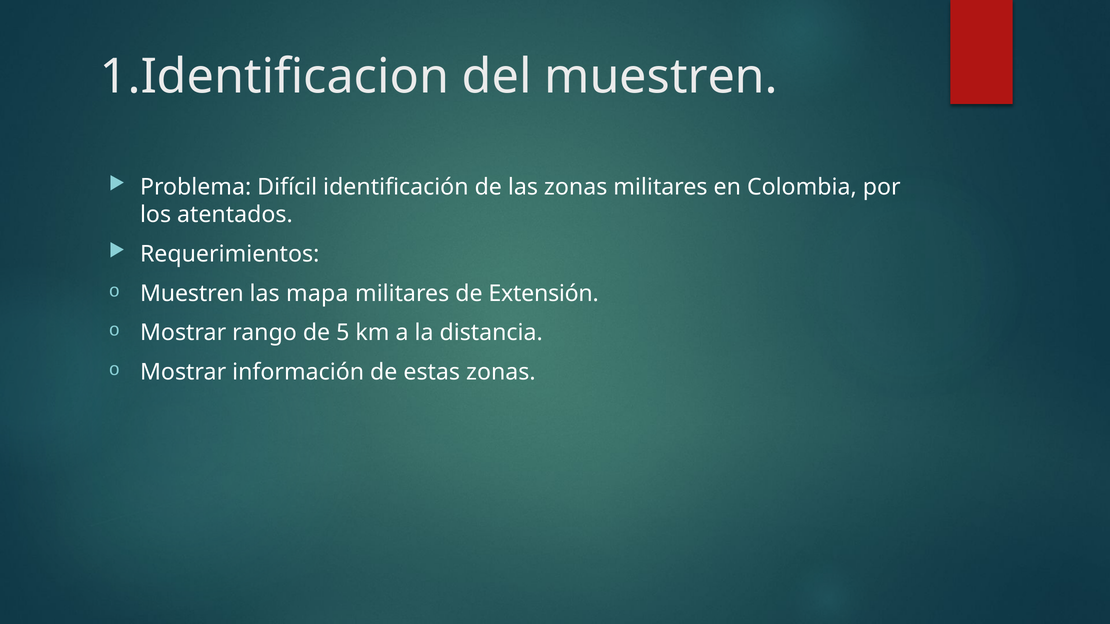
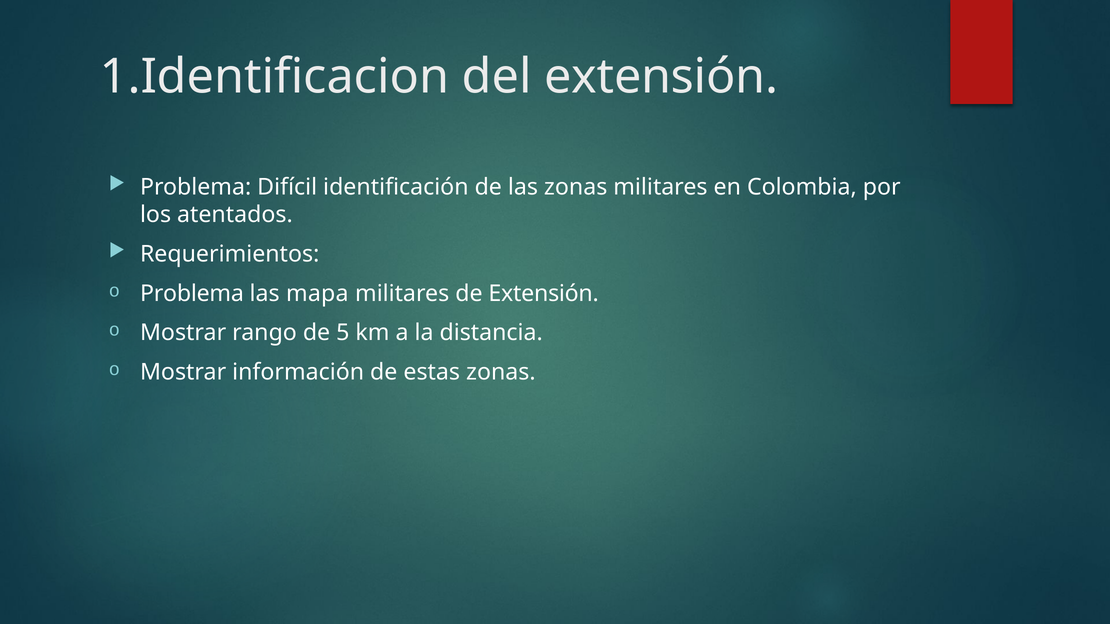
del muestren: muestren -> extensión (661, 77)
Muestren: Muestren -> Problema (192, 294)
